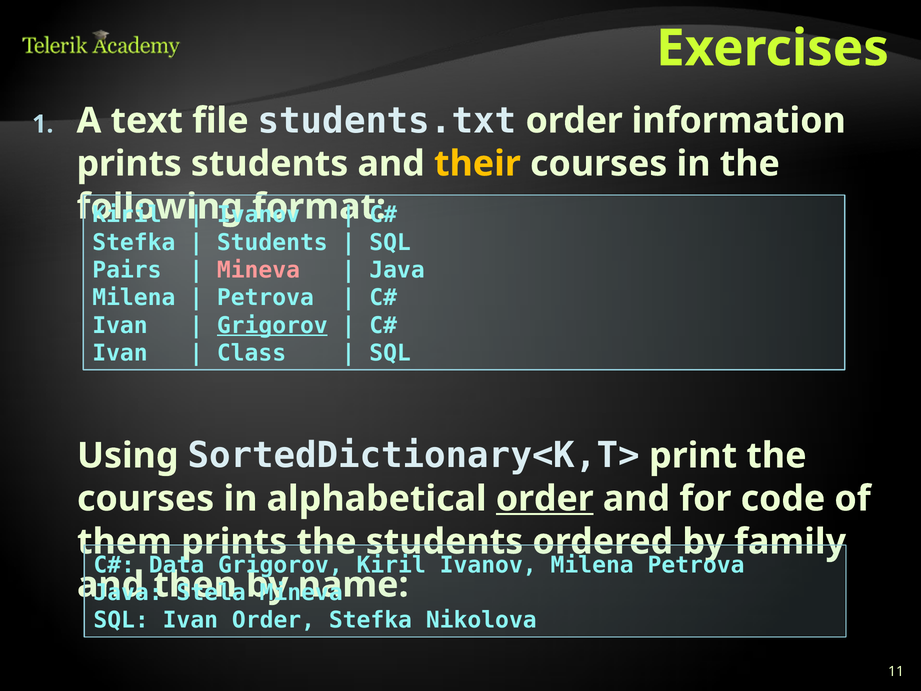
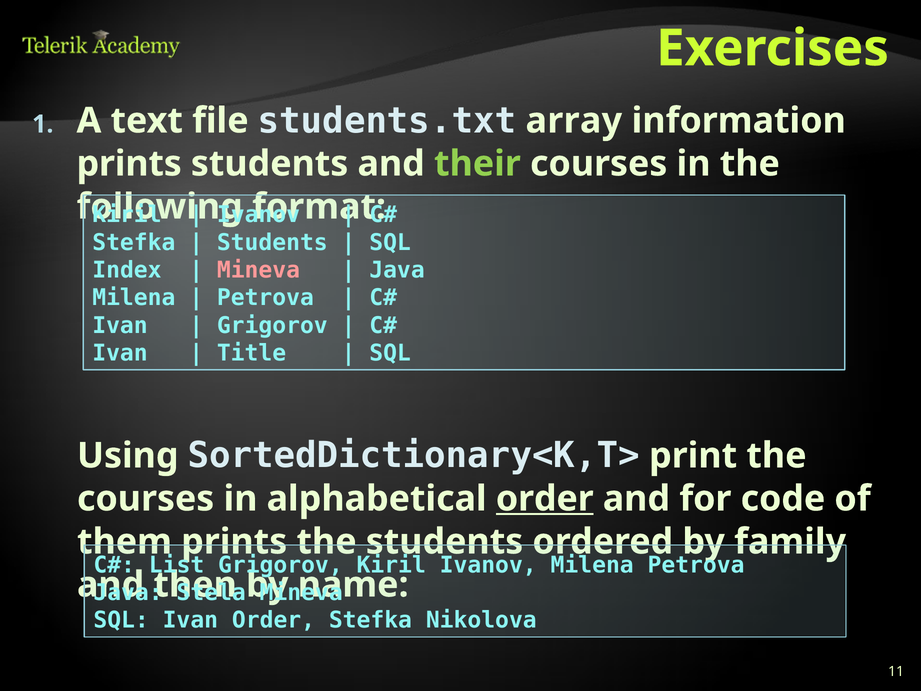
students.txt order: order -> array (574, 121)
their colour: yellow -> light green (477, 164)
Pairs: Pairs -> Index (127, 270)
Grigorov underline: present -> none (272, 325)
Class: Class -> Title (252, 353)
Data: Data -> List (177, 565)
